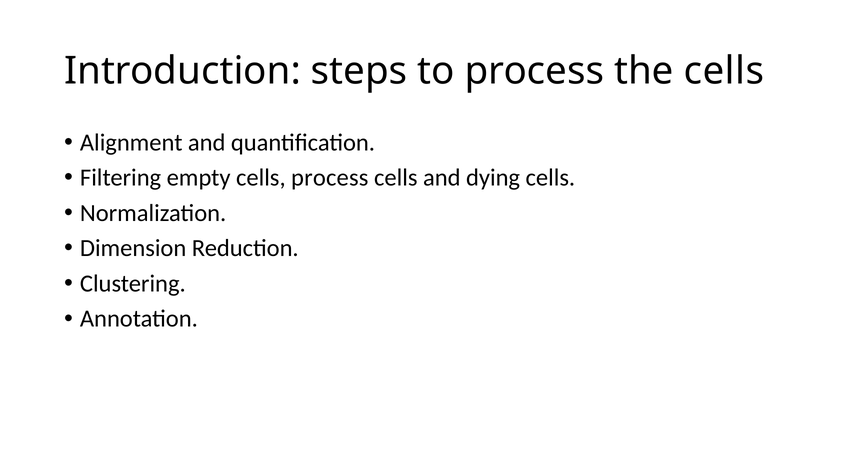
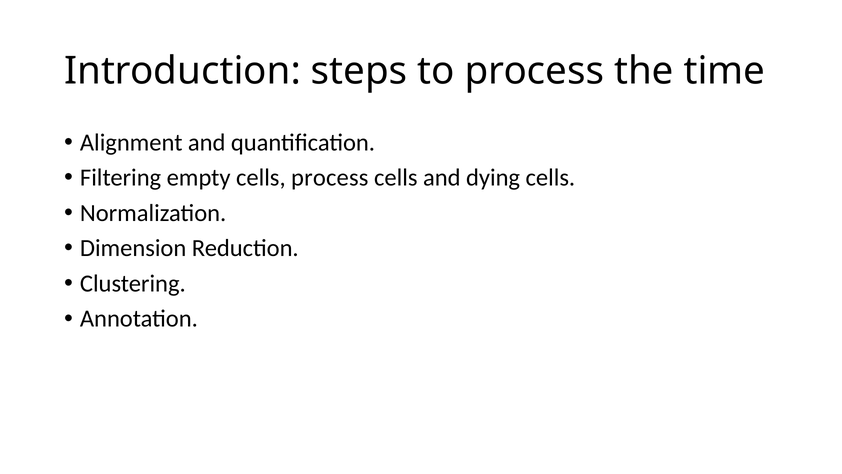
the cells: cells -> time (724, 71)
